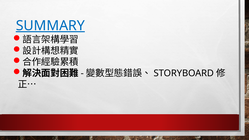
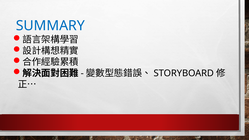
SUMMARY underline: present -> none (50, 26)
